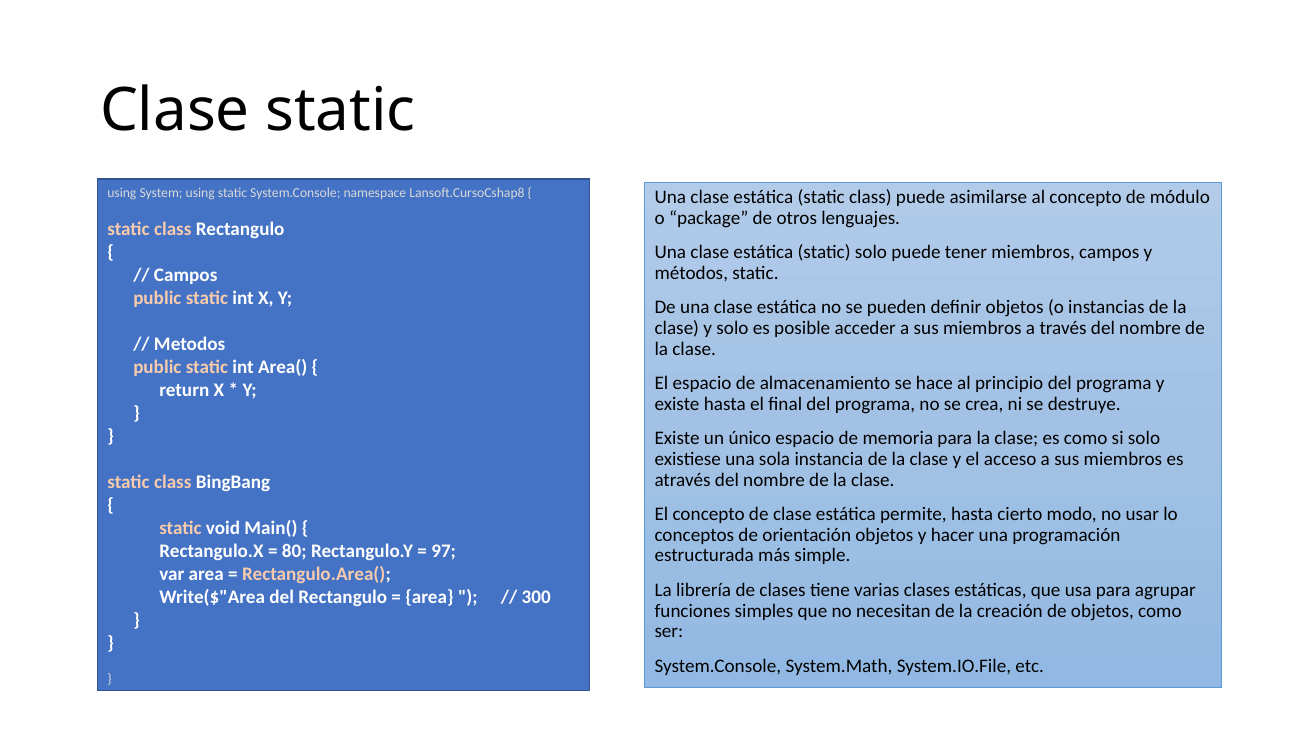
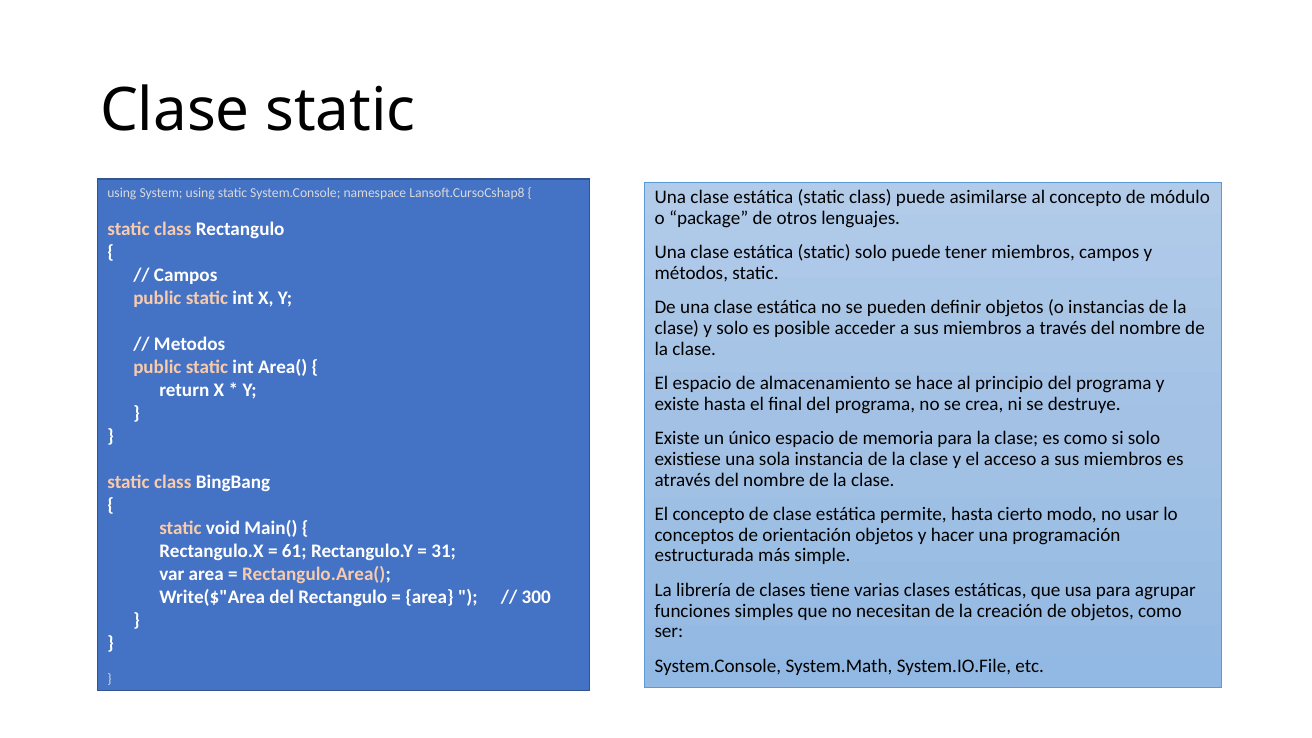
80: 80 -> 61 (294, 551)
97: 97 -> 31 (444, 551)
